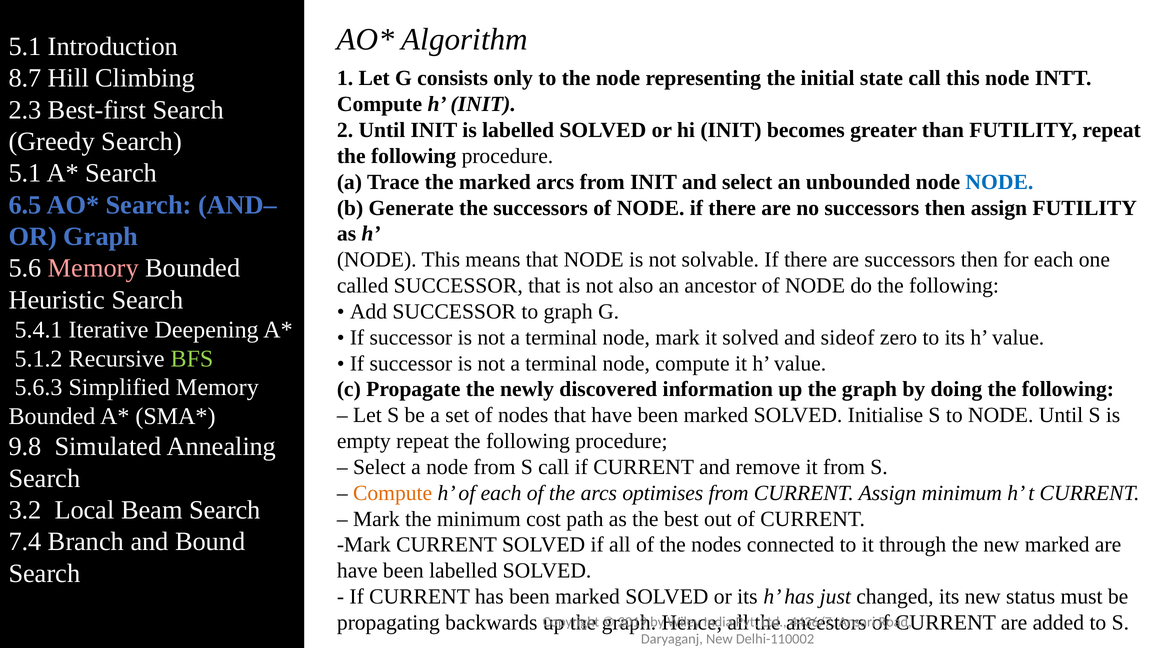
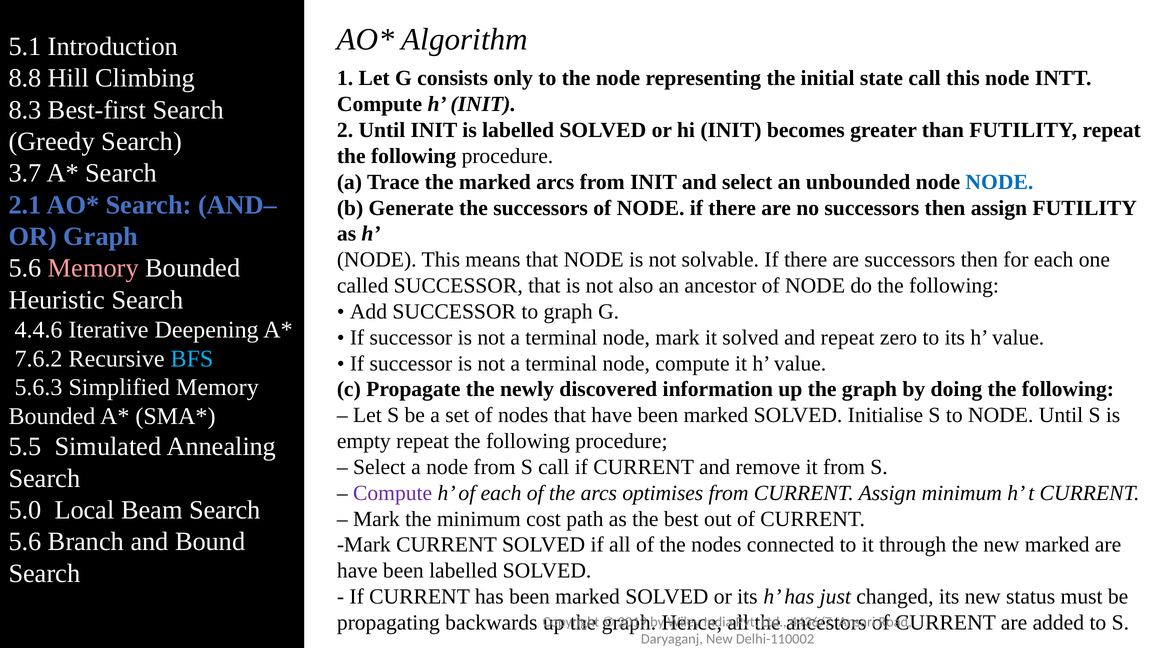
8.7: 8.7 -> 8.8 (25, 78)
2.3: 2.3 -> 8.3 (25, 110)
5.1: 5.1 -> 3.7 (25, 173)
6.5: 6.5 -> 2.1 (25, 205)
5.4.1: 5.4.1 -> 4.4.6 (39, 330)
and sideof: sideof -> repeat (848, 337)
5.1.2: 5.1.2 -> 7.6.2 (39, 359)
BFS colour: light green -> light blue (192, 359)
9.8: 9.8 -> 5.5 (25, 447)
Compute colour: orange -> purple (393, 493)
3.2: 3.2 -> 5.0 (25, 510)
7.4: 7.4 -> 5.6 (25, 542)
